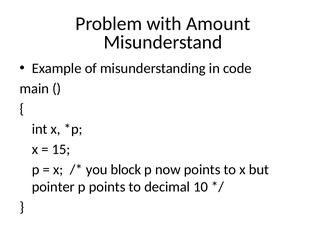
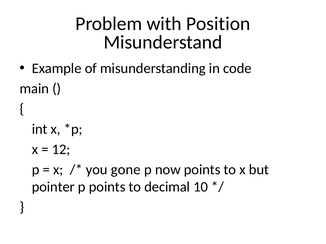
Amount: Amount -> Position (218, 24)
15: 15 -> 12 (61, 150)
block: block -> gone (126, 170)
